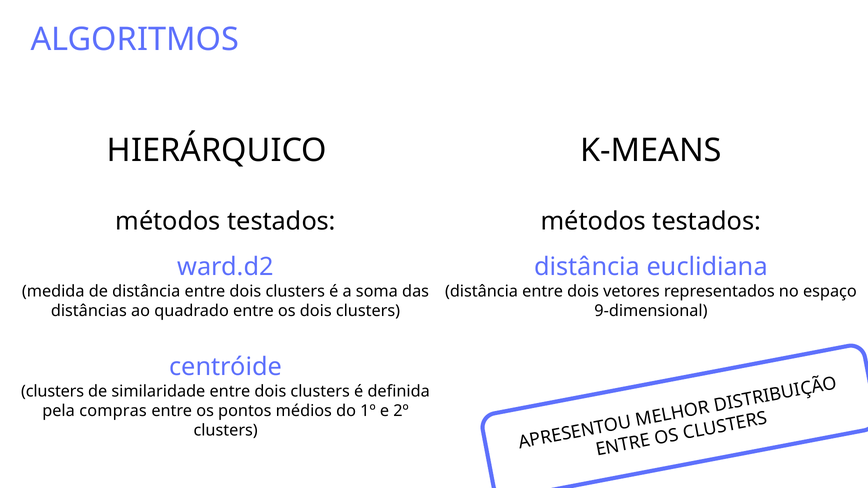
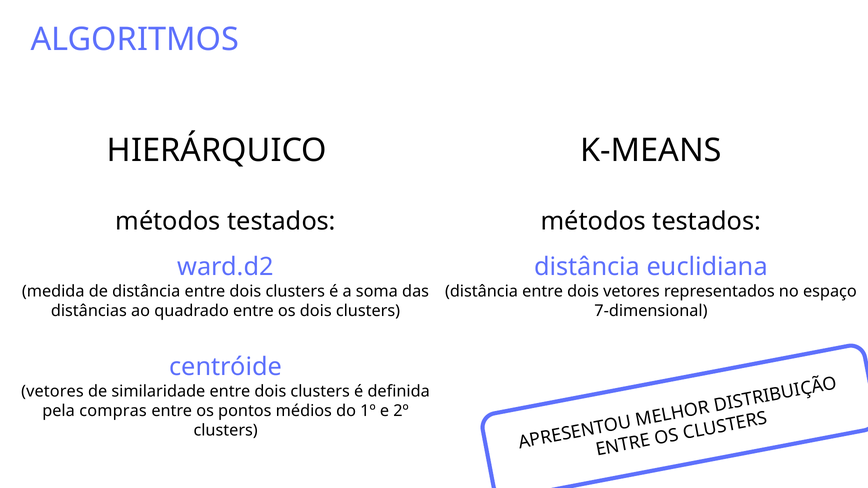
9-dimensional: 9-dimensional -> 7-dimensional (651, 311)
clusters: clusters -> vetores (52, 391)
